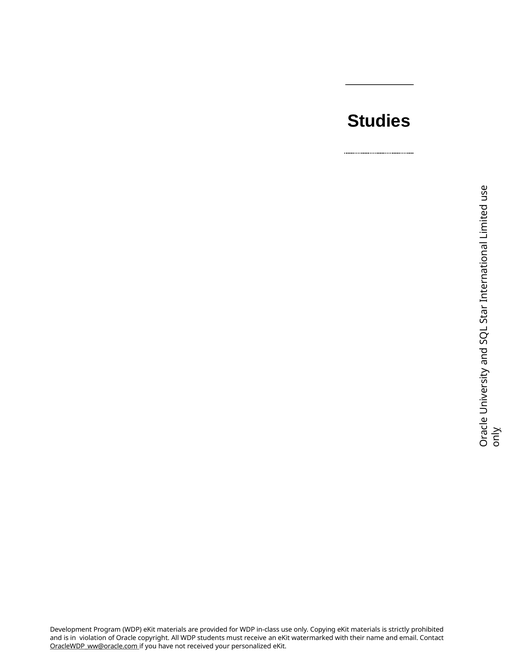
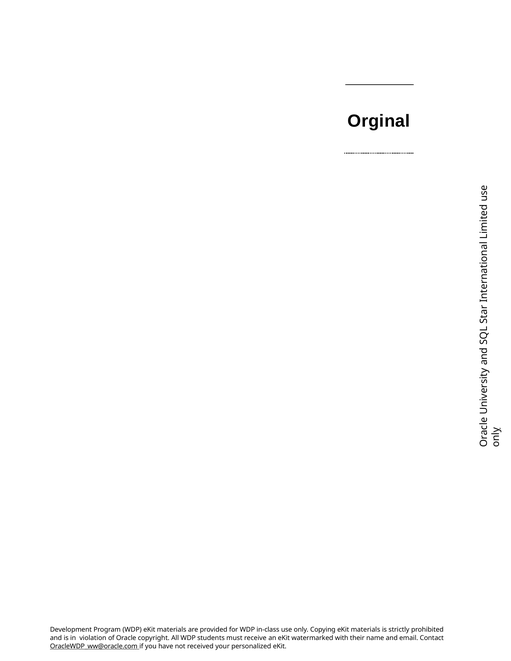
Studies: Studies -> Orginal (379, 121)
